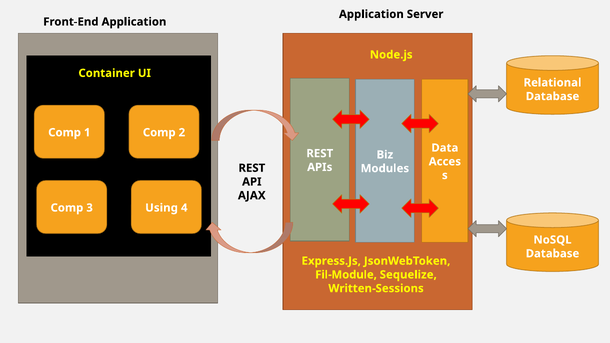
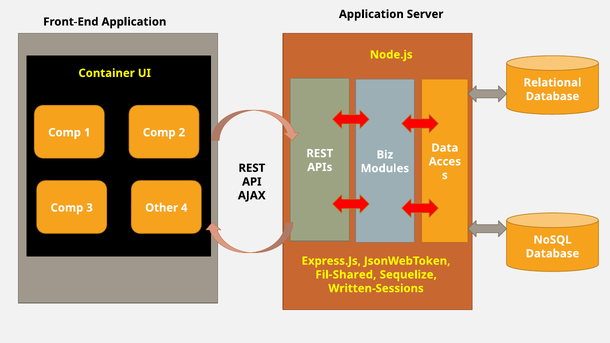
Using: Using -> Other (162, 208)
Fil-Module: Fil-Module -> Fil-Shared (346, 275)
